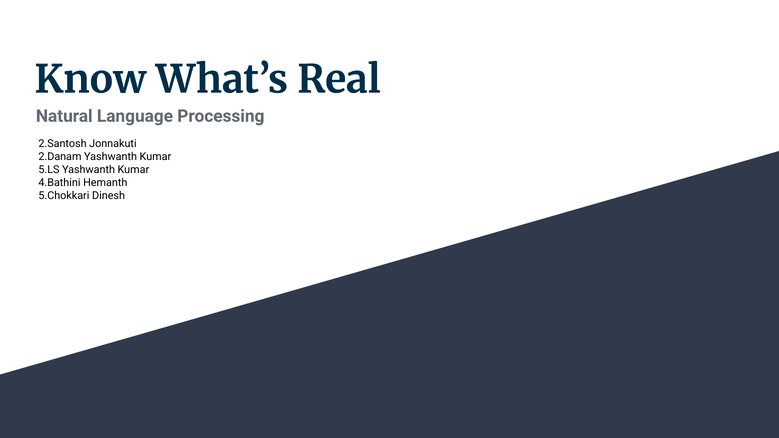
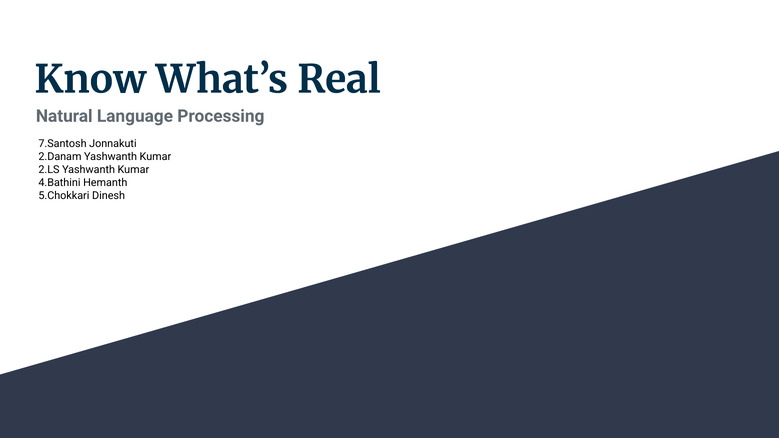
2.Santosh: 2.Santosh -> 7.Santosh (63, 144)
5.LS: 5.LS -> 2.LS (49, 170)
